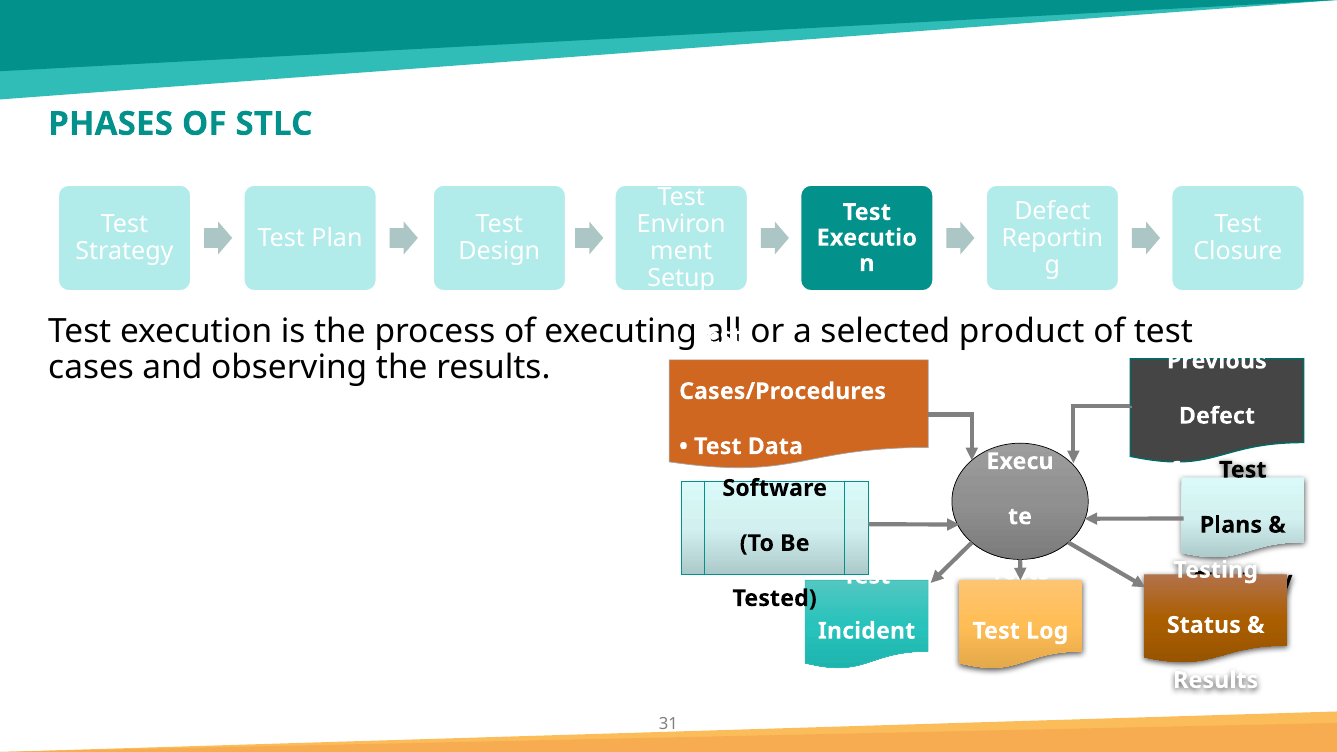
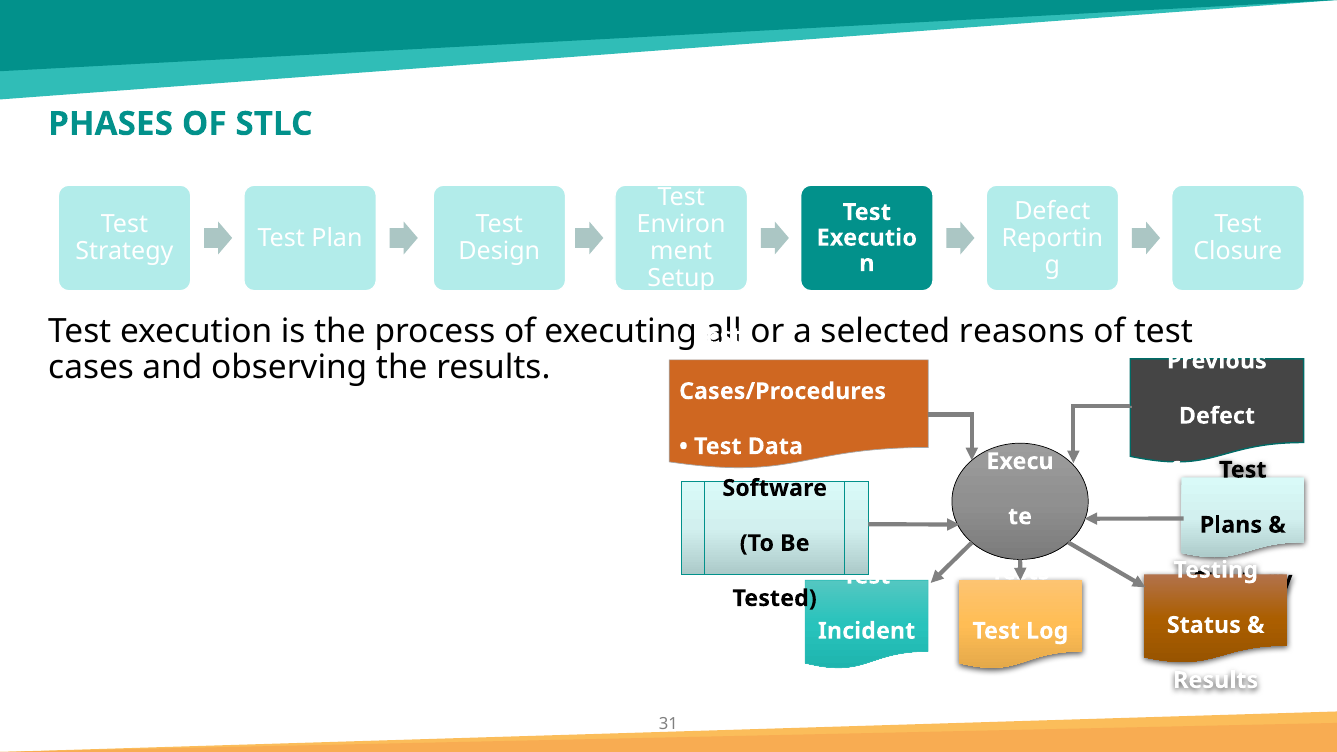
product: product -> reasons (1022, 331)
